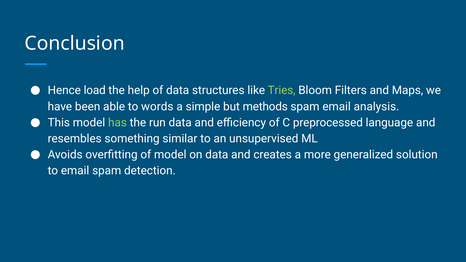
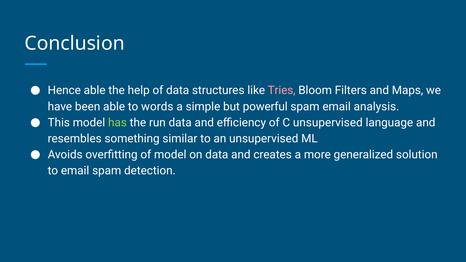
Hence load: load -> able (95, 90)
Tries colour: light green -> pink (282, 90)
methods: methods -> powerful (265, 107)
C preprocessed: preprocessed -> unsupervised (328, 123)
